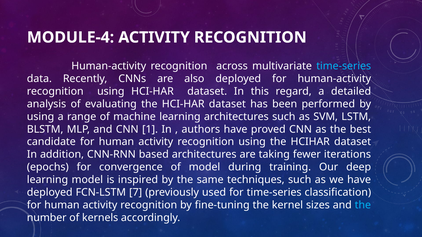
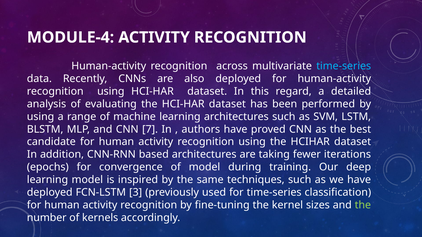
1: 1 -> 7 (150, 129)
7: 7 -> 3 (136, 193)
the colour: light blue -> light green (363, 205)
